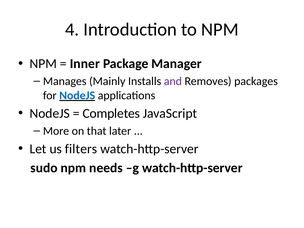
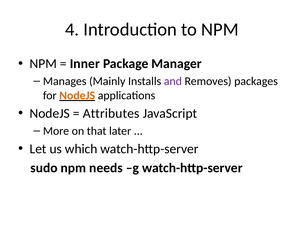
NodeJS colour: blue -> orange (77, 95)
Completes: Completes -> Attributes (111, 113)
filters: filters -> which (81, 149)
